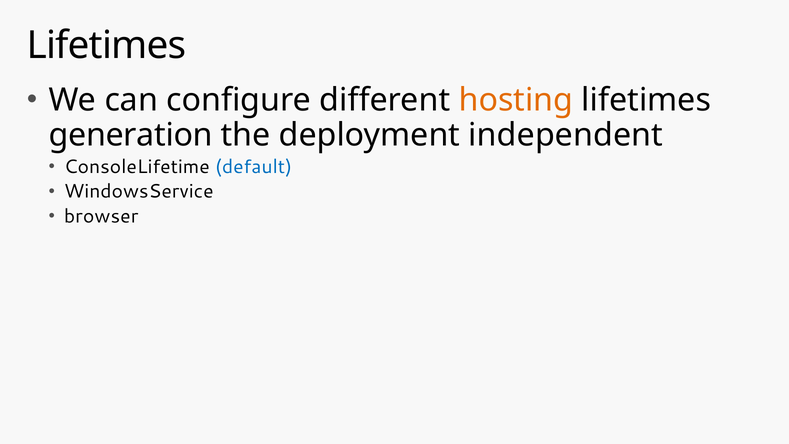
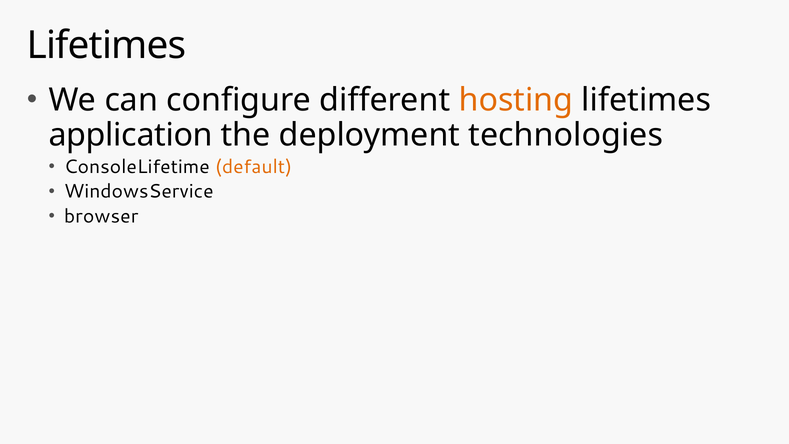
generation: generation -> application (131, 135)
independent: independent -> technologies (566, 135)
default colour: blue -> orange (254, 167)
